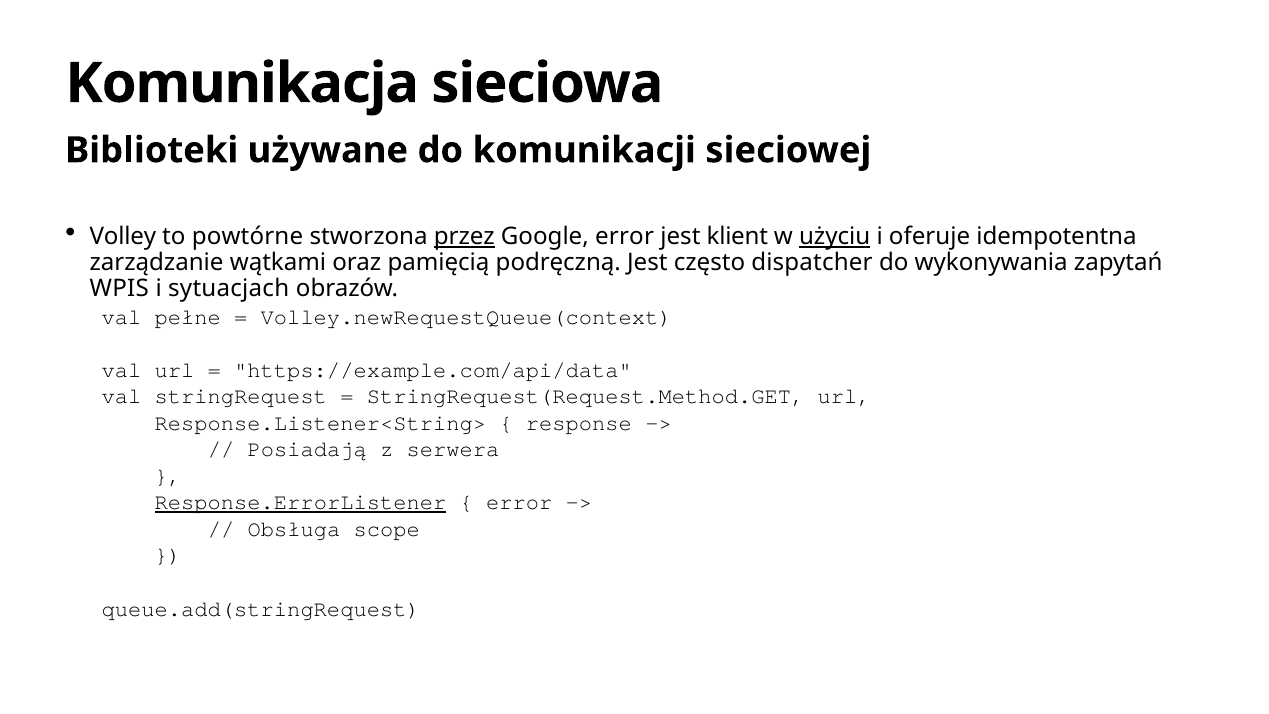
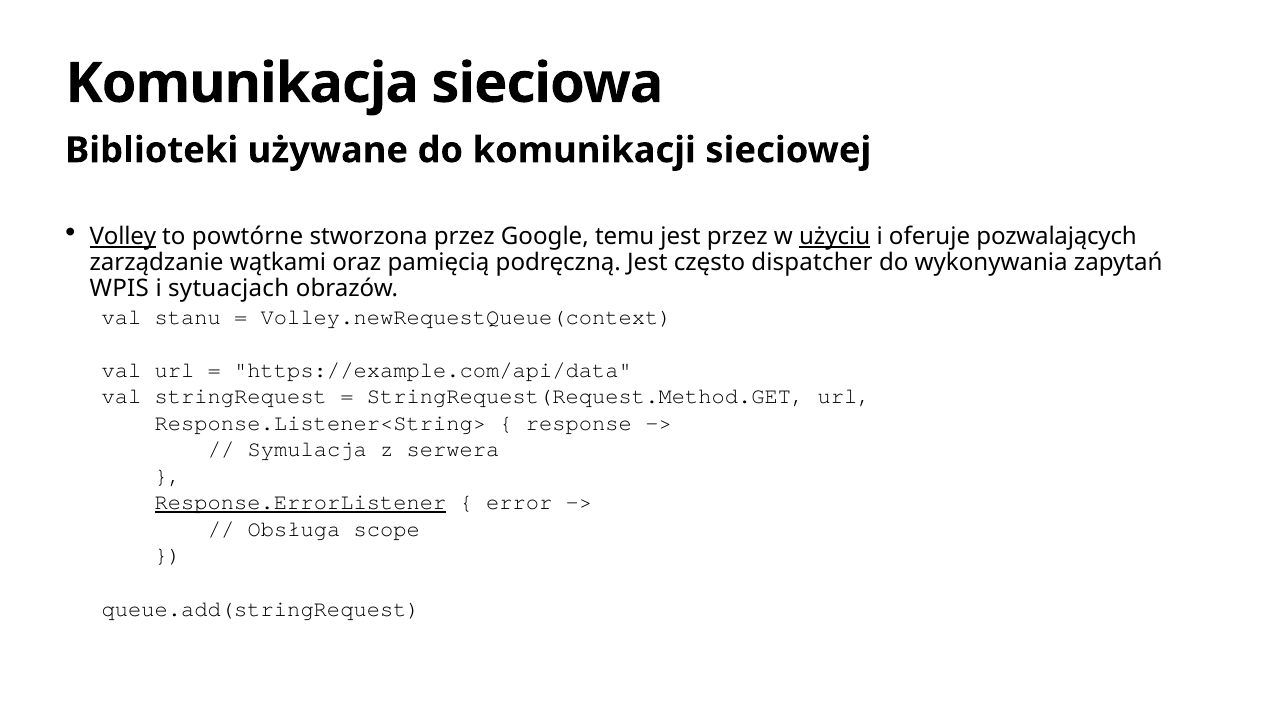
Volley underline: none -> present (123, 237)
przez underline: present -> none (464, 237)
Google error: error -> temu (625, 237)
jest klient: klient -> przez (737, 237)
idempotentna: idempotentna -> pozwalających (1057, 237)
pełne: pełne -> stanu (188, 317)
Posiadają: Posiadają -> Symulacja (307, 449)
